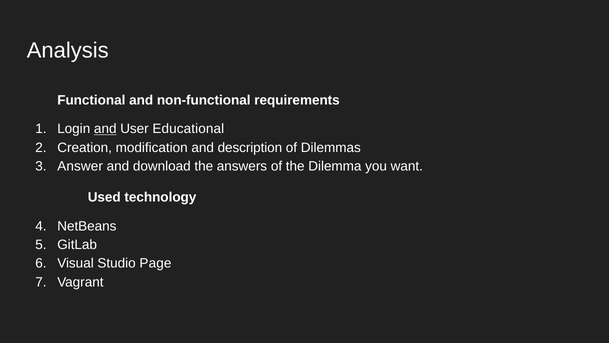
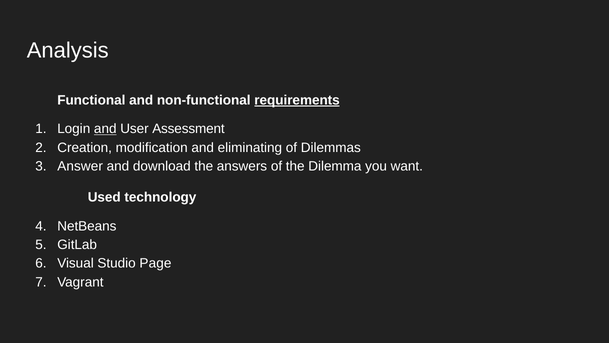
requirements underline: none -> present (297, 100)
Educational: Educational -> Assessment (188, 129)
description: description -> eliminating (250, 147)
